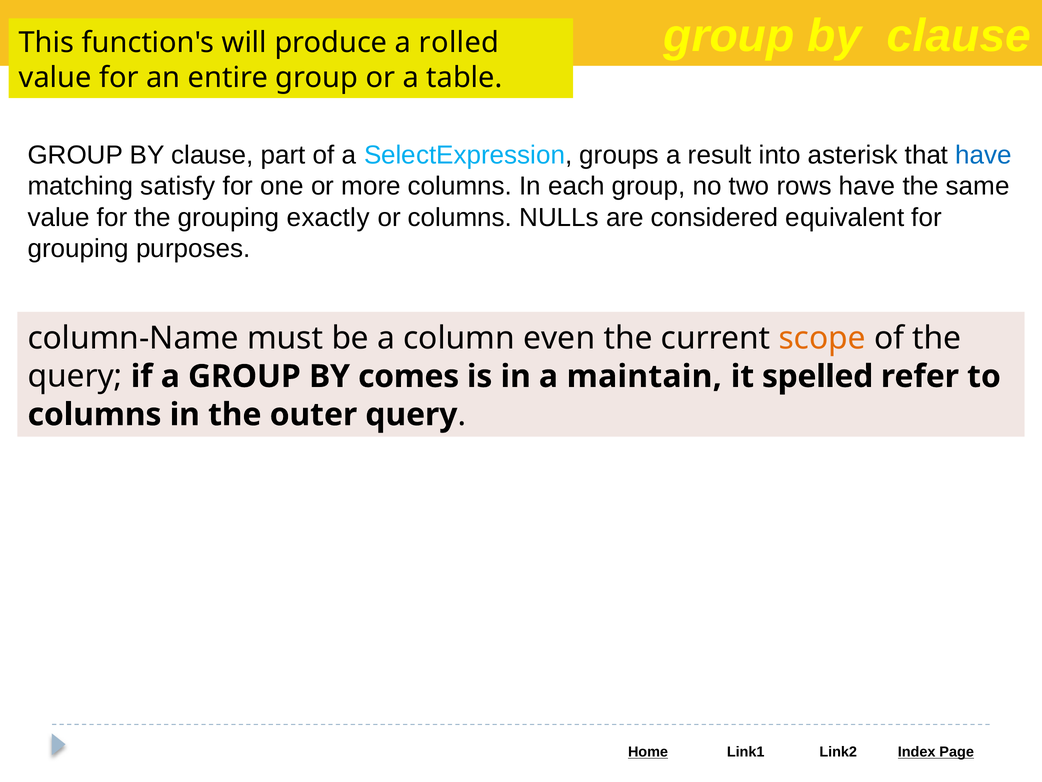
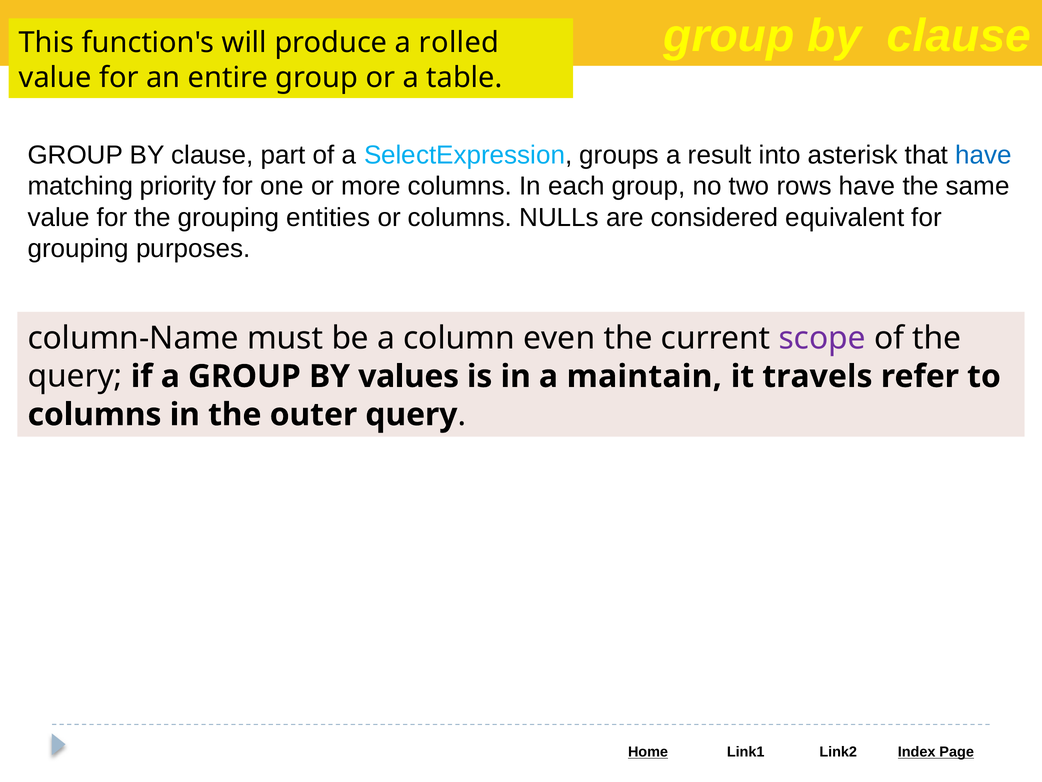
satisfy: satisfy -> priority (178, 186)
exactly: exactly -> entities (328, 217)
scope colour: orange -> purple (822, 338)
comes: comes -> values (409, 376)
spelled: spelled -> travels (817, 376)
